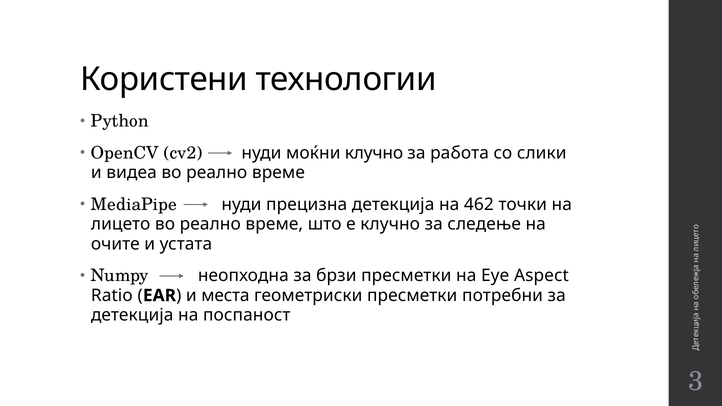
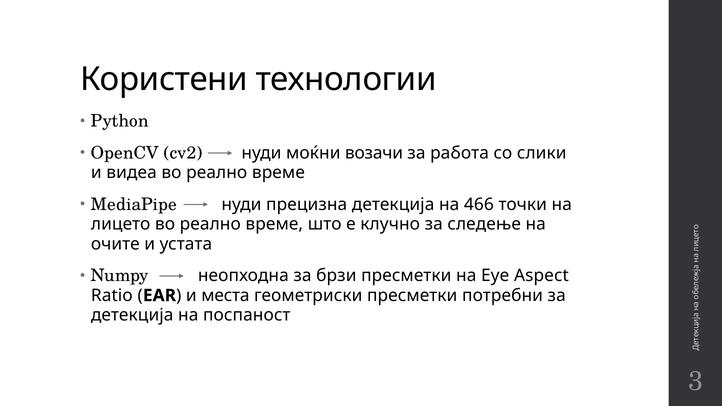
моќни клучно: клучно -> возачи (374, 153)
462: 462 -> 466 (479, 204)
